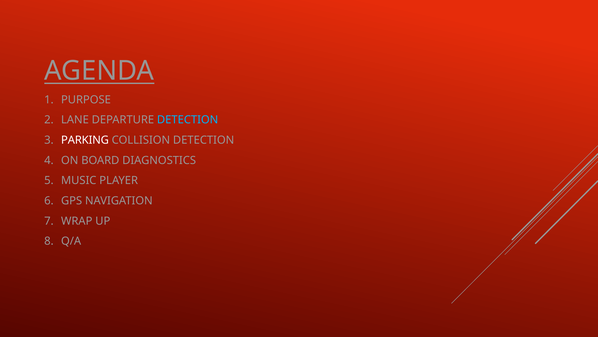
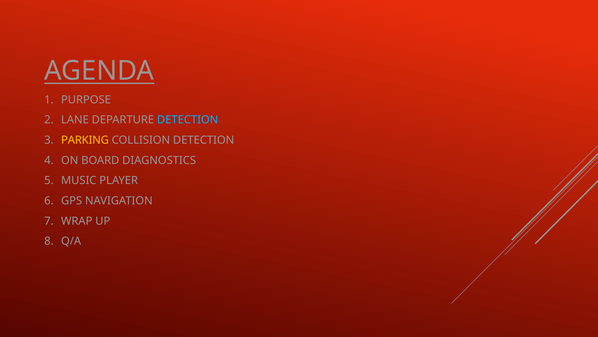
PARKING colour: white -> yellow (85, 140)
